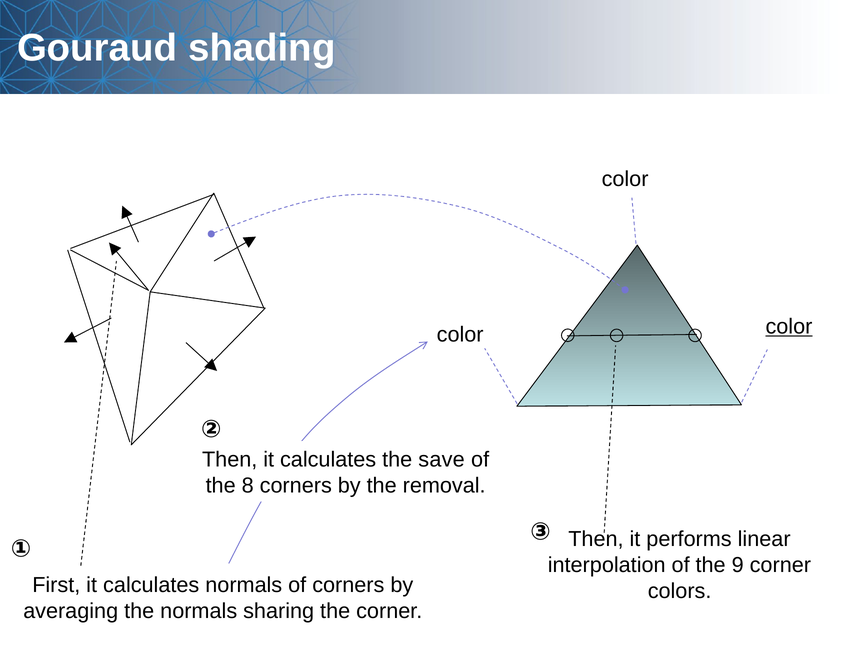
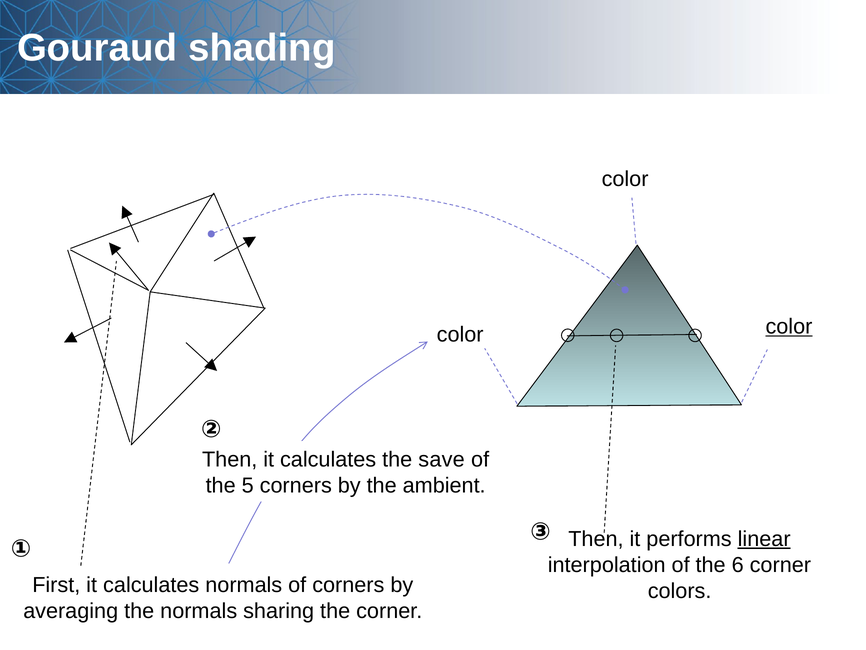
8: 8 -> 5 (248, 485)
removal: removal -> ambient (444, 485)
linear underline: none -> present (764, 539)
9: 9 -> 6 (738, 565)
